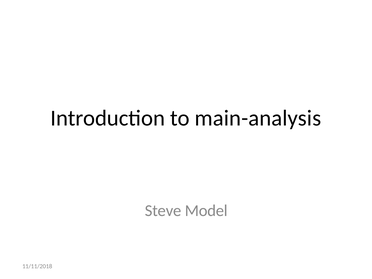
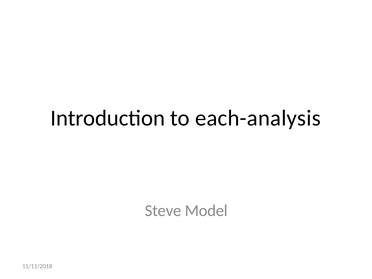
main-analysis: main-analysis -> each-analysis (258, 118)
